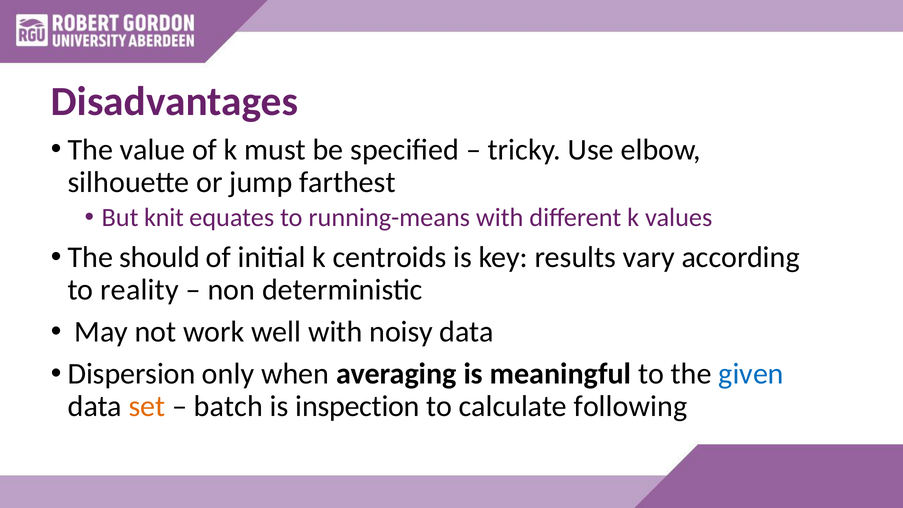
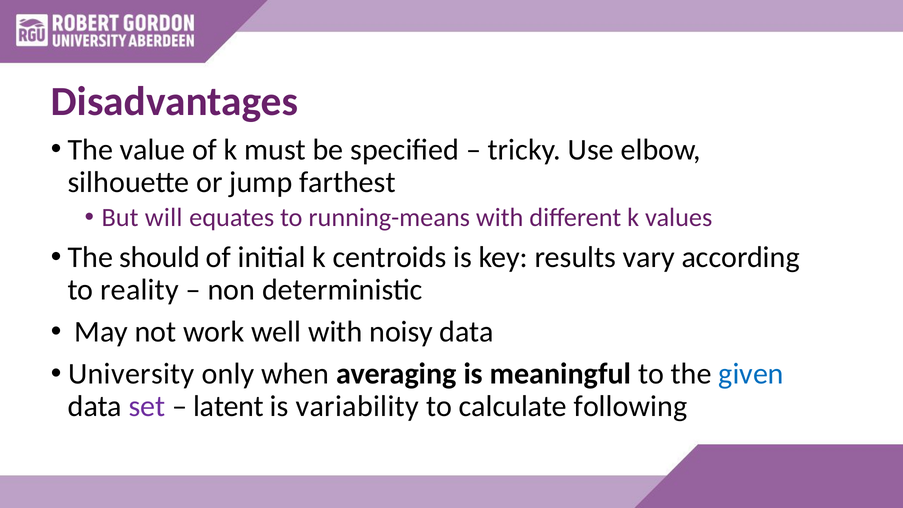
knit: knit -> will (164, 217)
Dispersion: Dispersion -> University (131, 374)
set colour: orange -> purple (147, 406)
batch: batch -> latent (229, 406)
inspection: inspection -> variability (357, 406)
